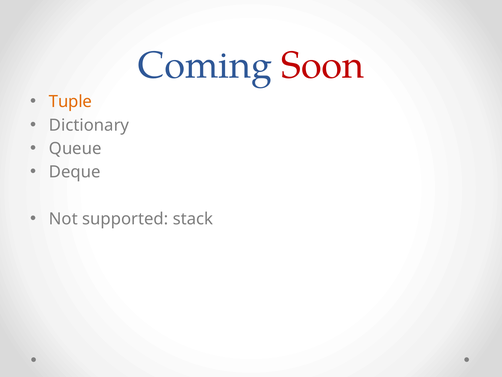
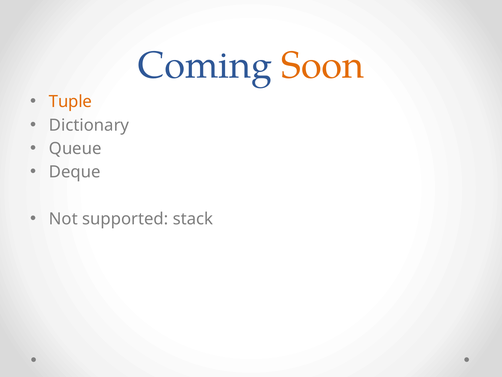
Soon colour: red -> orange (323, 65)
